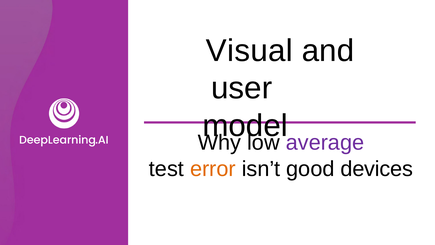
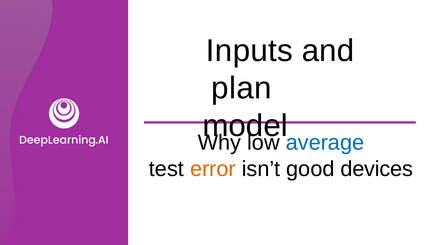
Visual: Visual -> Inputs (249, 51)
user: user -> plan (241, 88)
average colour: purple -> blue (325, 143)
